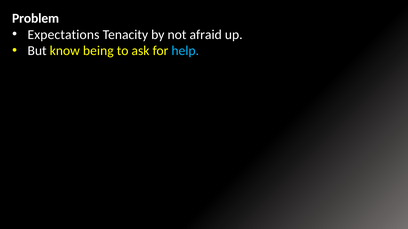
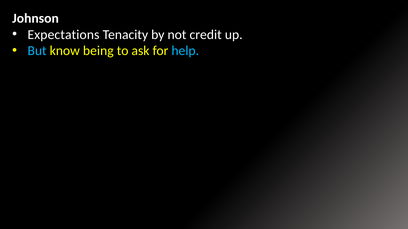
Problem: Problem -> Johnson (36, 18)
afraid: afraid -> credit (206, 35)
But colour: white -> light blue (37, 51)
